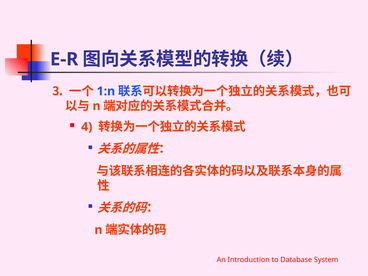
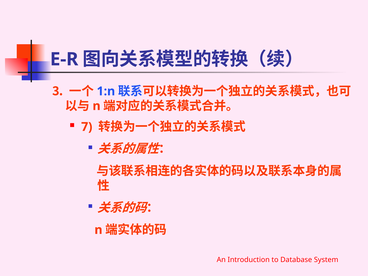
4: 4 -> 7 (87, 127)
